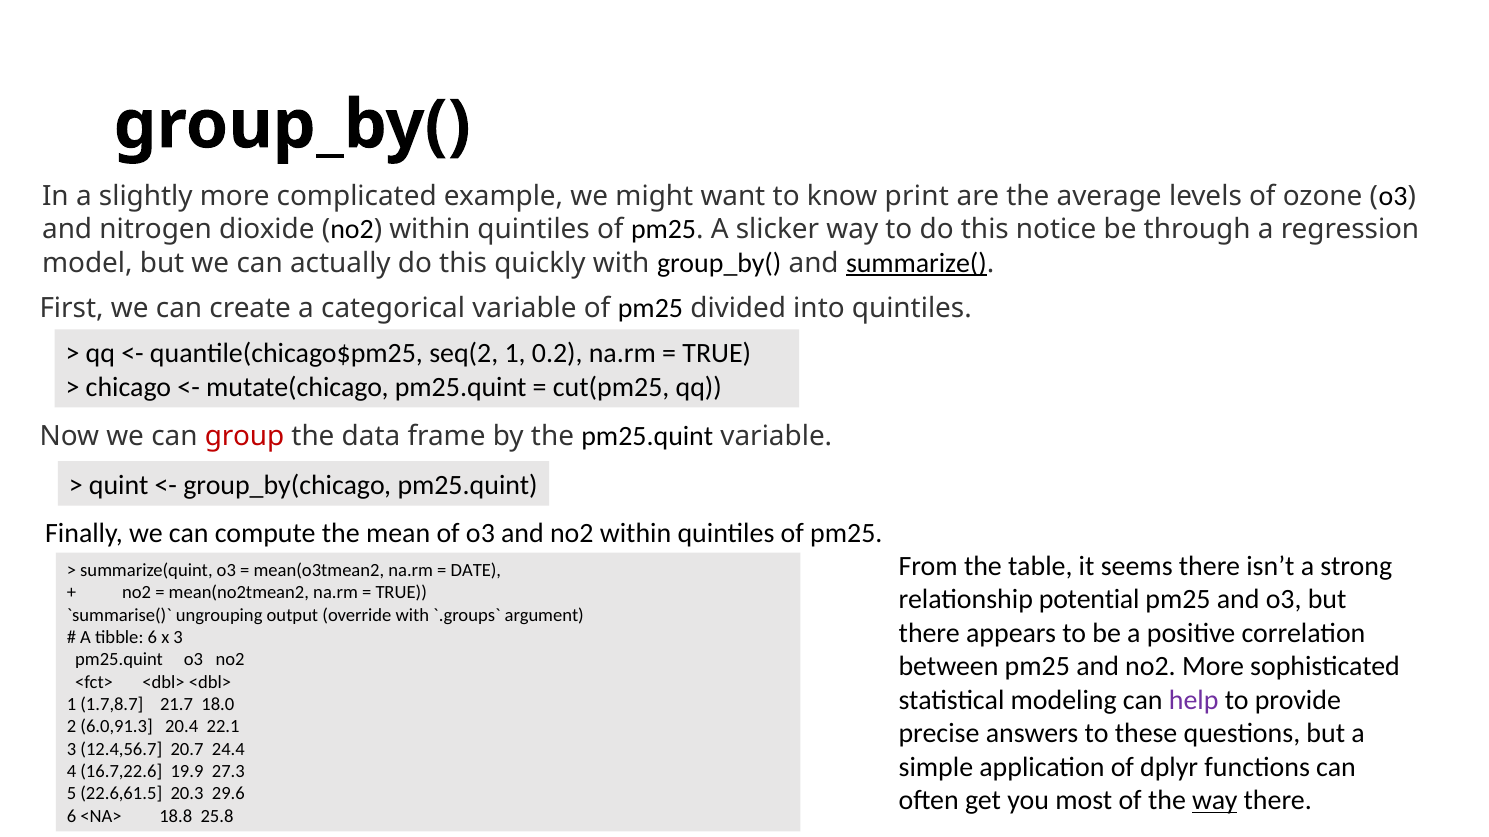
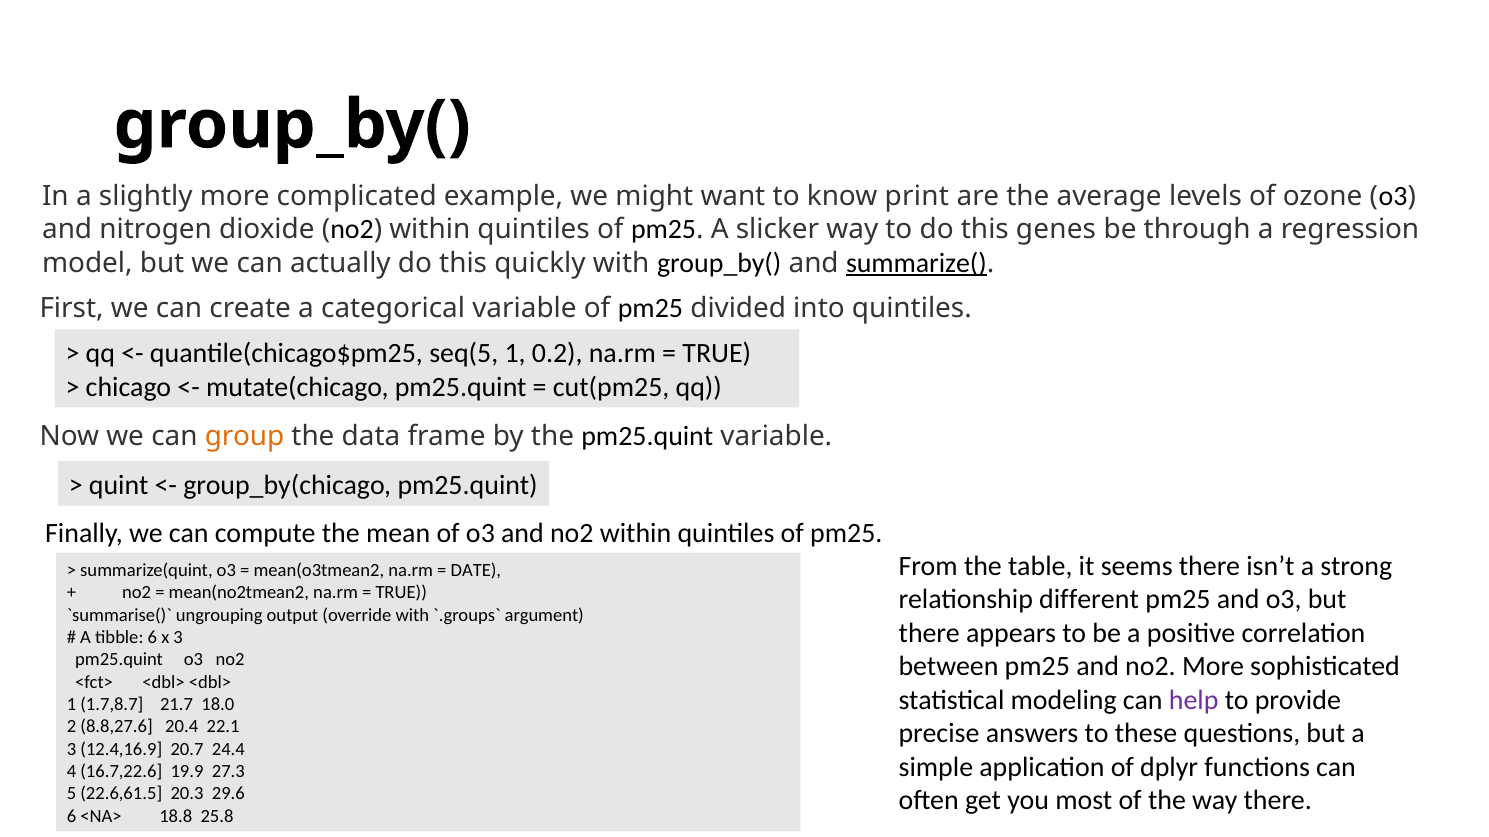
notice: notice -> genes (1056, 229)
seq(2: seq(2 -> seq(5 (464, 354)
group colour: red -> orange (245, 437)
potential: potential -> different (1089, 600)
6.0,91.3: 6.0,91.3 -> 8.8,27.6 (117, 727)
12.4,56.7: 12.4,56.7 -> 12.4,16.9 (121, 750)
way underline: present -> none (1215, 801)
